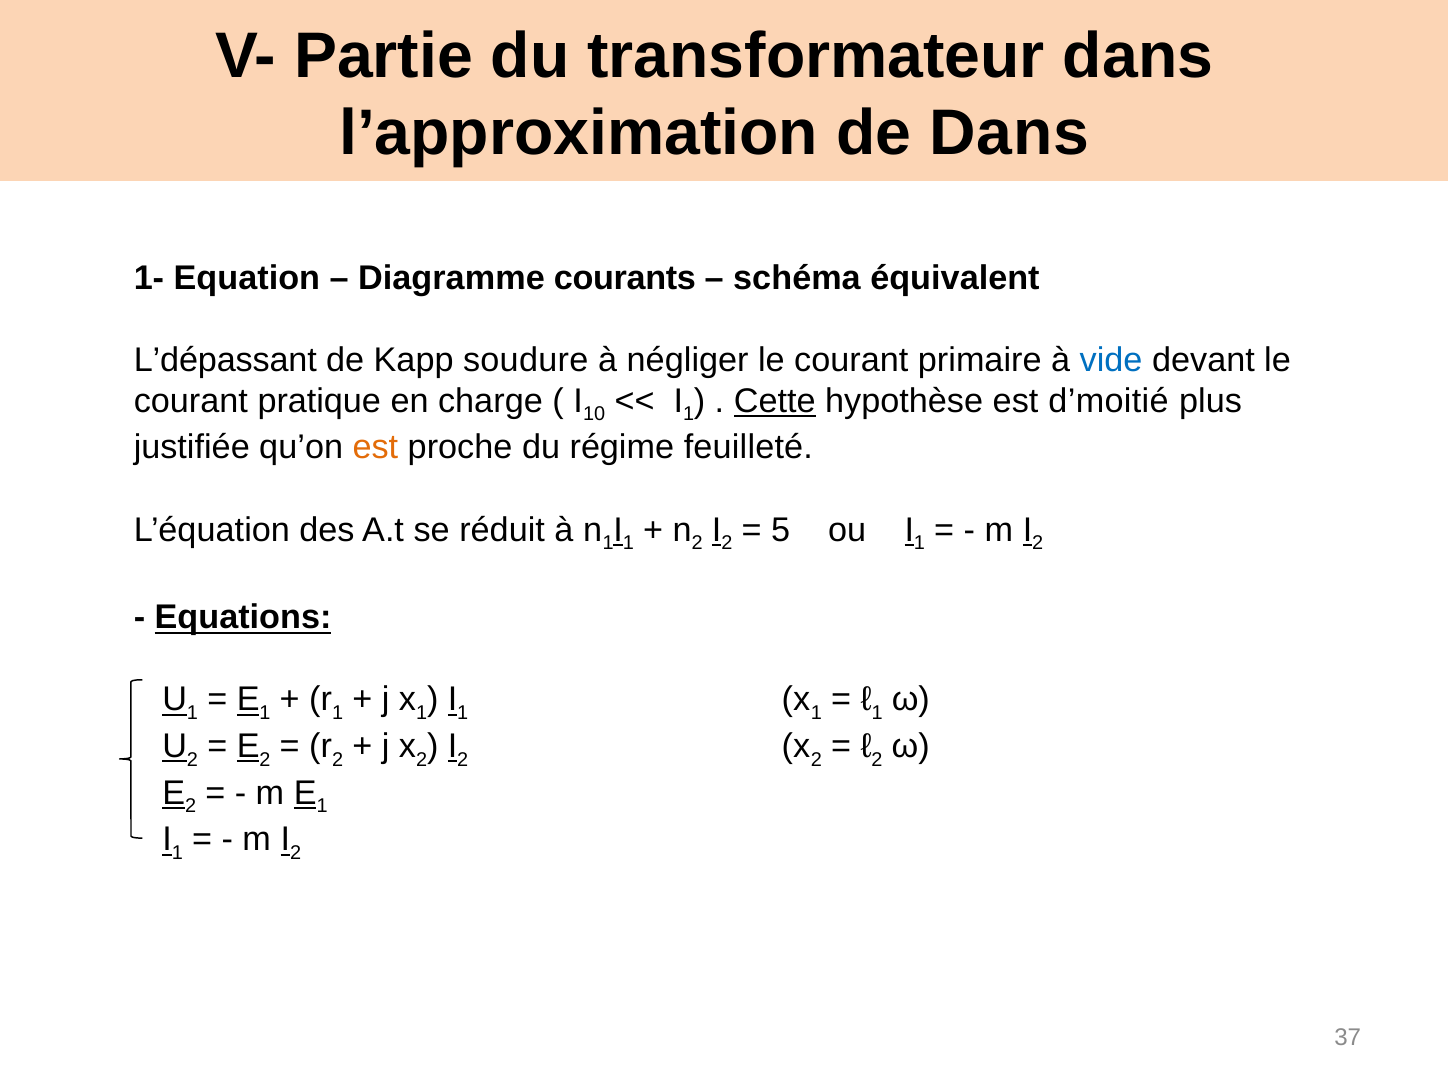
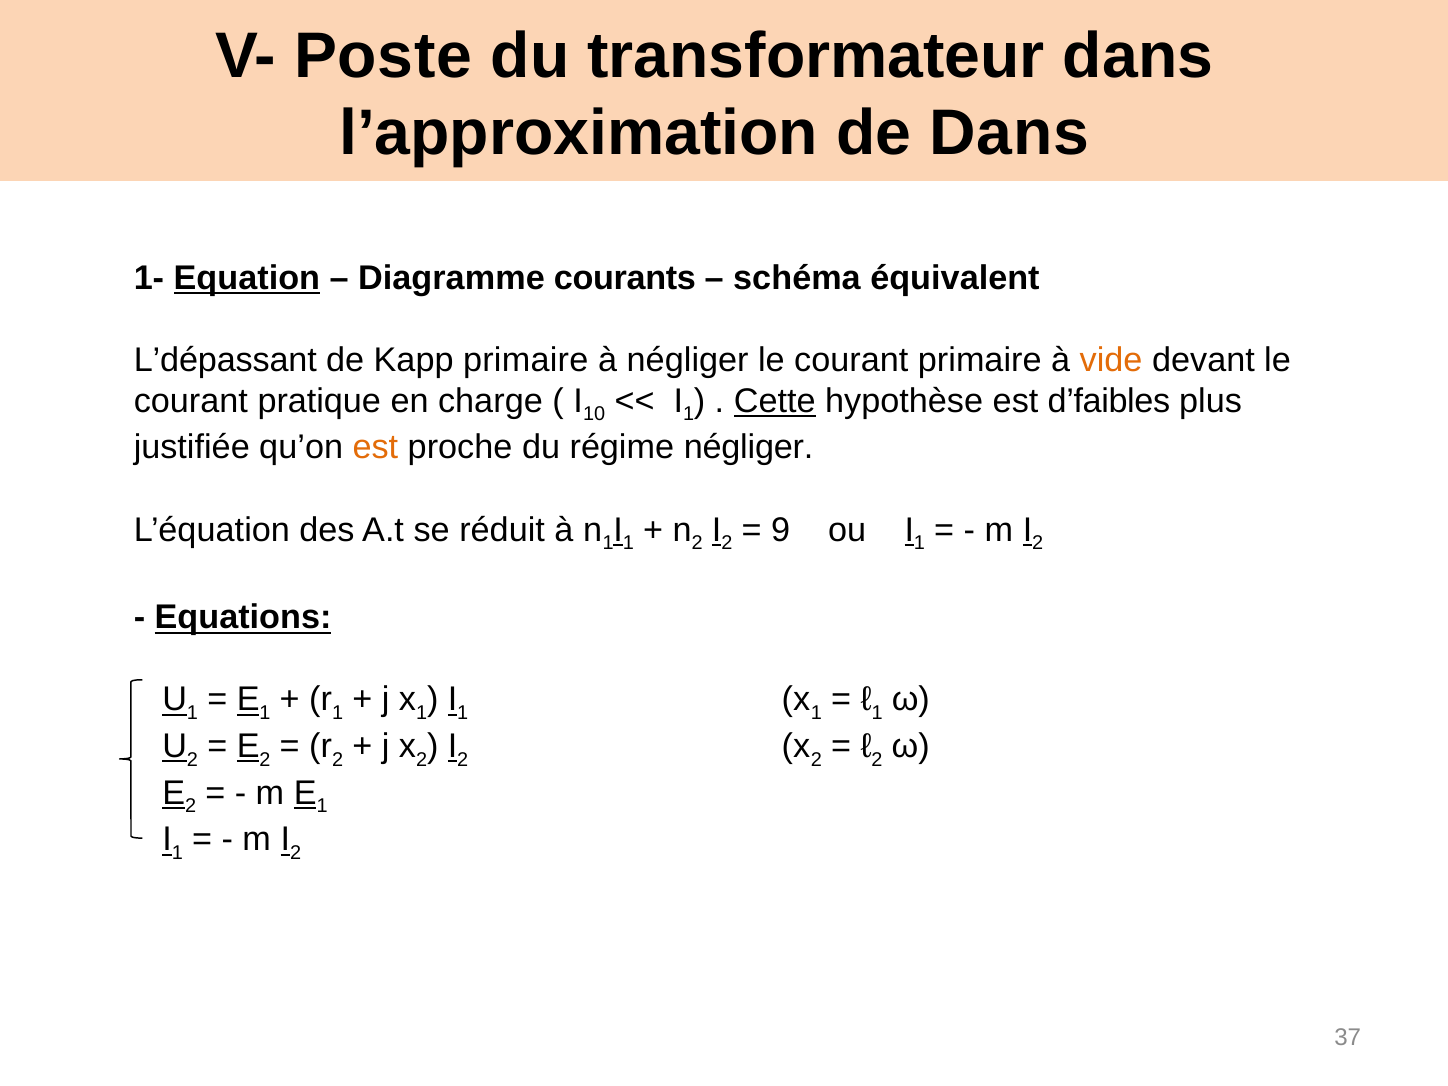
Partie: Partie -> Poste (383, 56)
Equation underline: none -> present (247, 278)
Kapp soudure: soudure -> primaire (526, 360)
vide colour: blue -> orange (1111, 360)
d’moitié: d’moitié -> d’faibles (1109, 401)
régime feuilleté: feuilleté -> négliger (749, 448)
5: 5 -> 9 (781, 530)
